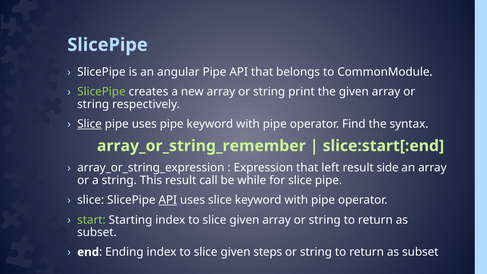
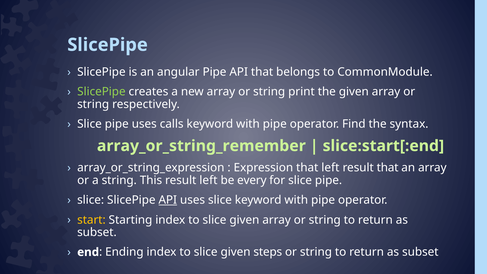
Slice underline: present -> none (89, 124)
uses pipe: pipe -> calls (172, 124)
result side: side -> that (388, 168)
result call: call -> left (208, 180)
while: while -> every (252, 180)
start colour: light green -> yellow (91, 220)
